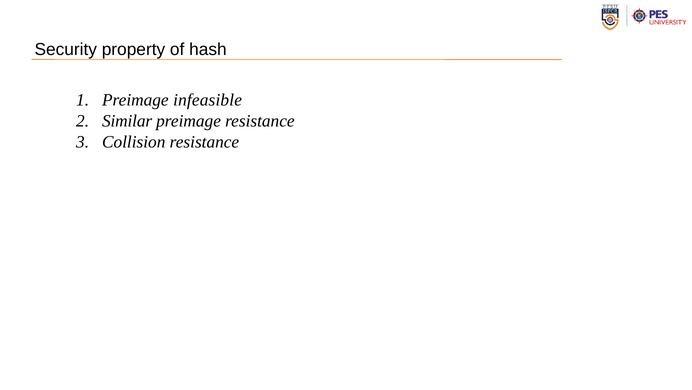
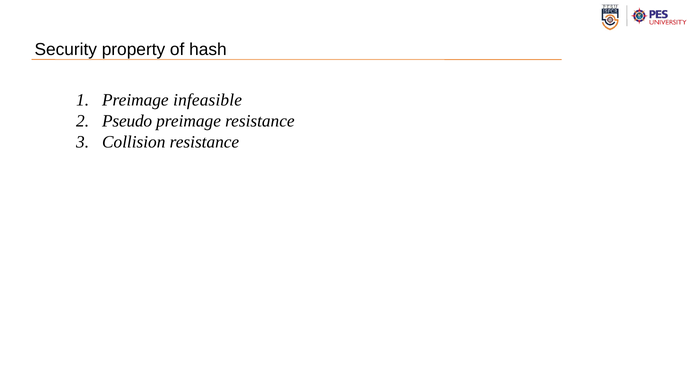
Similar: Similar -> Pseudo (127, 121)
